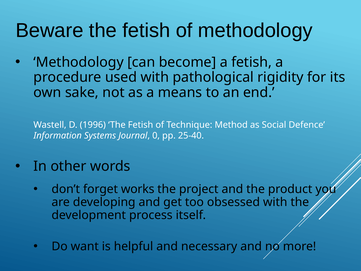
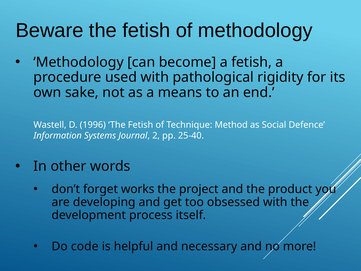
0: 0 -> 2 (156, 136)
want: want -> code (85, 246)
